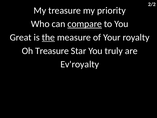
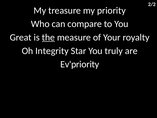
compare underline: present -> none (85, 24)
Oh Treasure: Treasure -> Integrity (52, 51)
Ev'royalty: Ev'royalty -> Ev'priority (80, 64)
